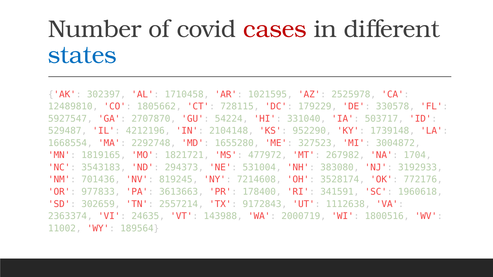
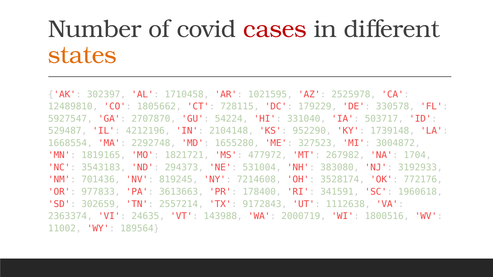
states colour: blue -> orange (82, 55)
